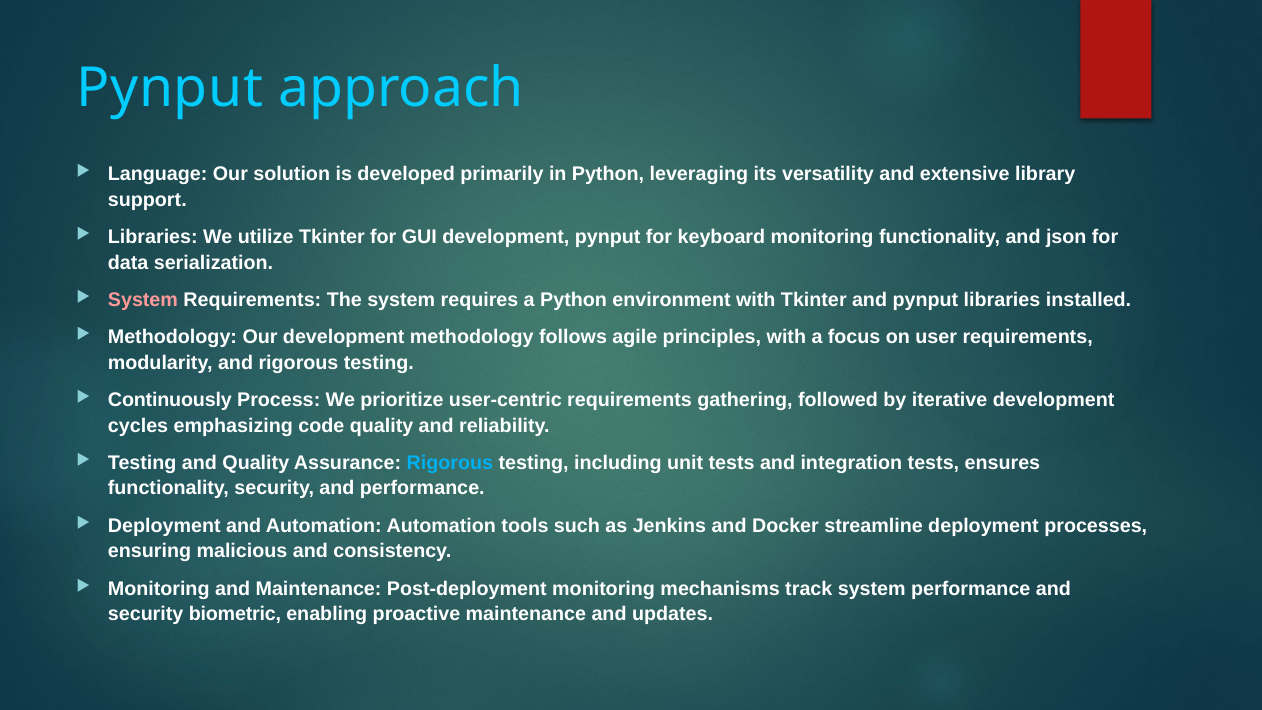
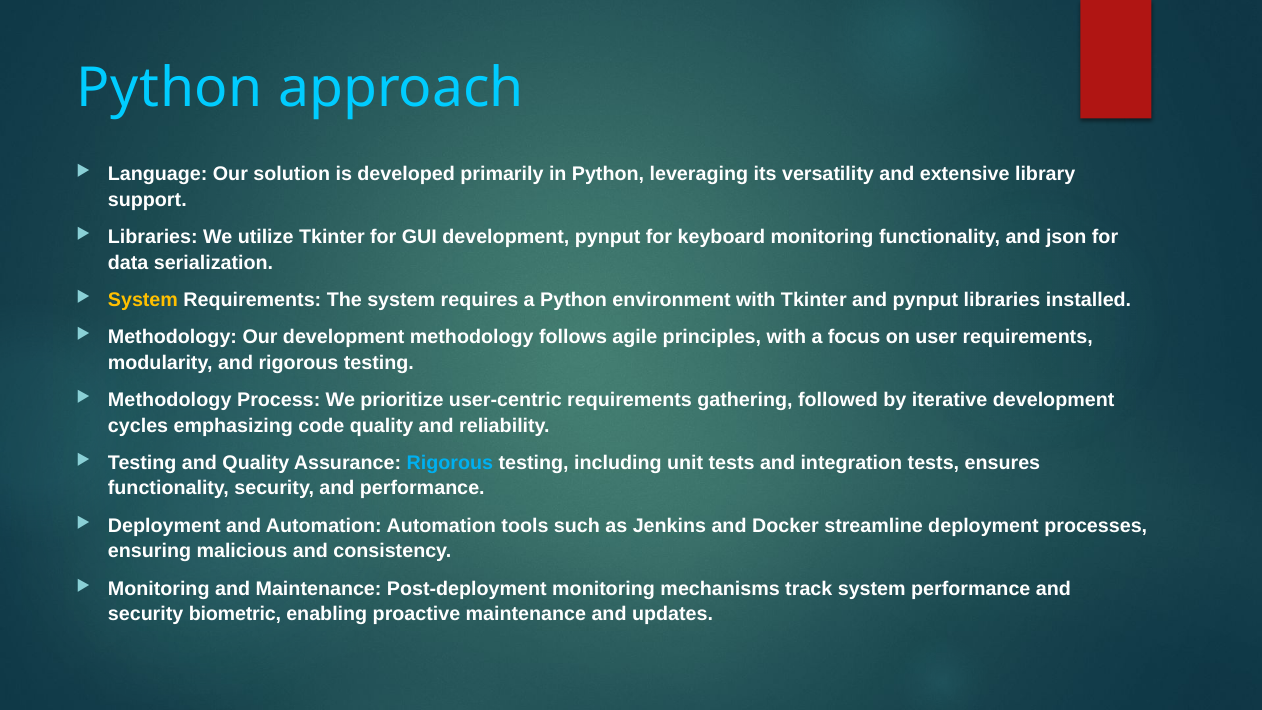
Pynput: Pynput -> Python (170, 89)
System colour: pink -> yellow (143, 300)
Continuously: Continuously -> Methodology (170, 400)
